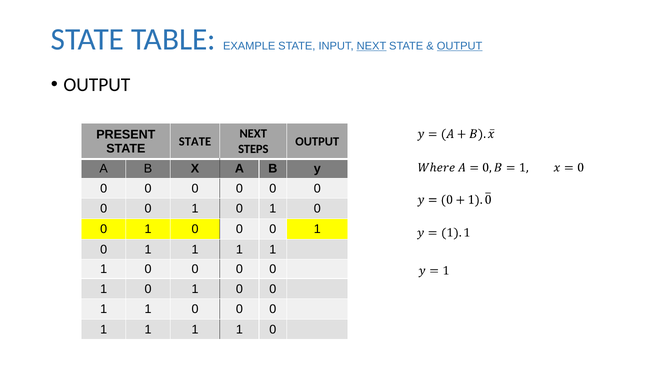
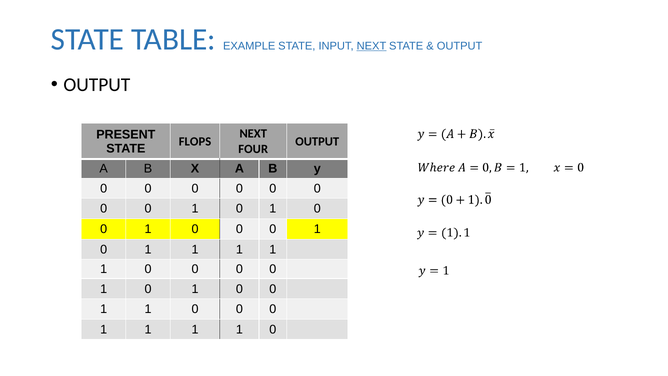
OUTPUT underline: present -> none (460, 46)
STATE: STATE -> FLOPS (195, 141)
STEPS: STEPS -> FOUR (253, 149)
